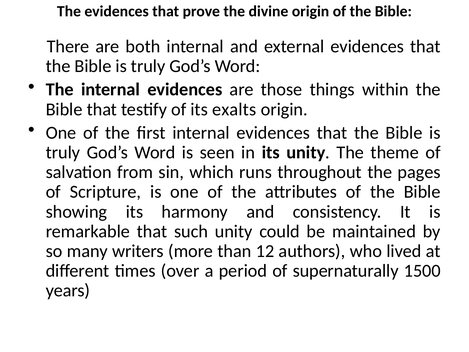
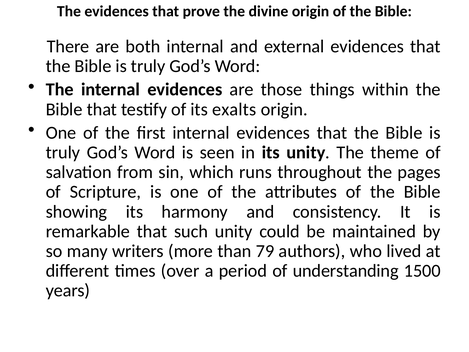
12: 12 -> 79 (265, 251)
supernaturally: supernaturally -> understanding (346, 271)
